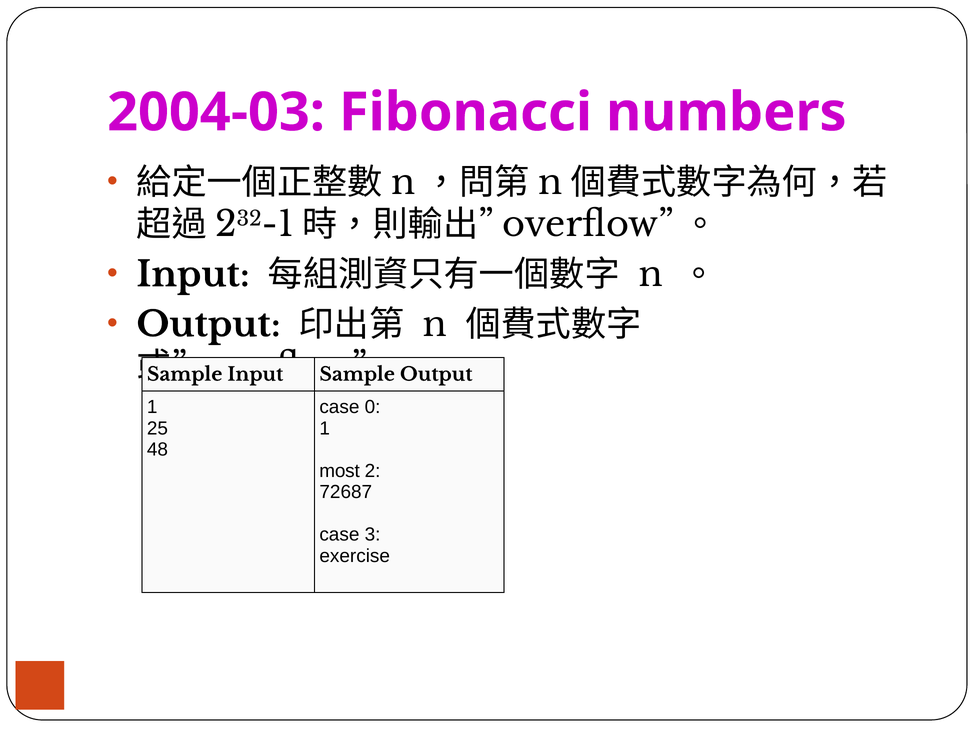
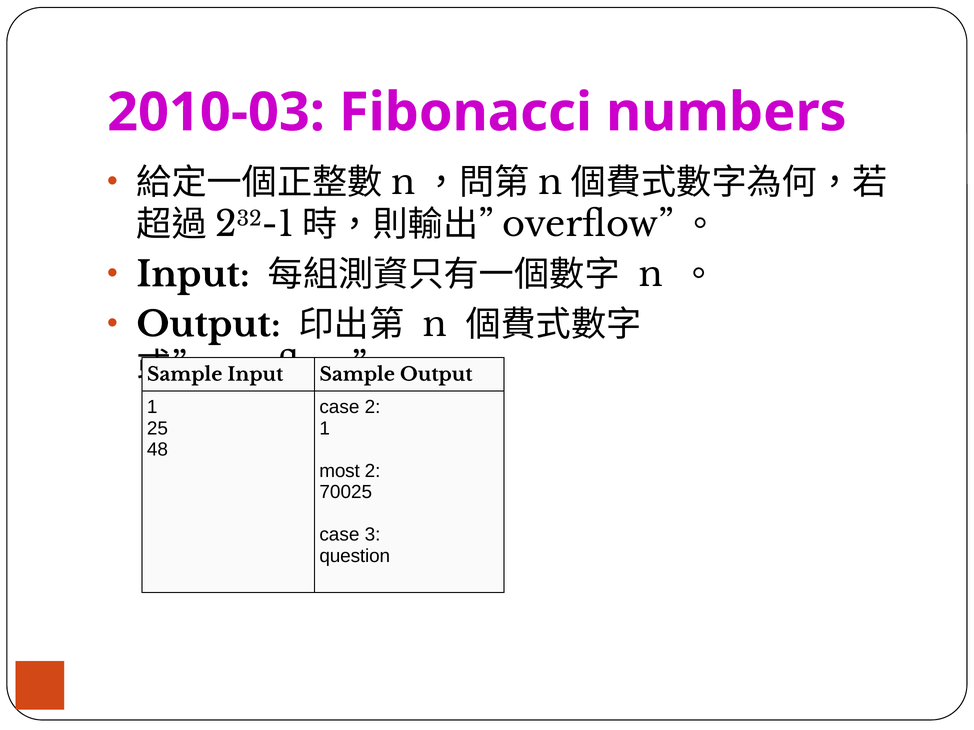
2004-03: 2004-03 -> 2010-03 (216, 113)
case 0: 0 -> 2 (373, 407)
72687: 72687 -> 70025 (346, 492)
exercise: exercise -> question (355, 556)
